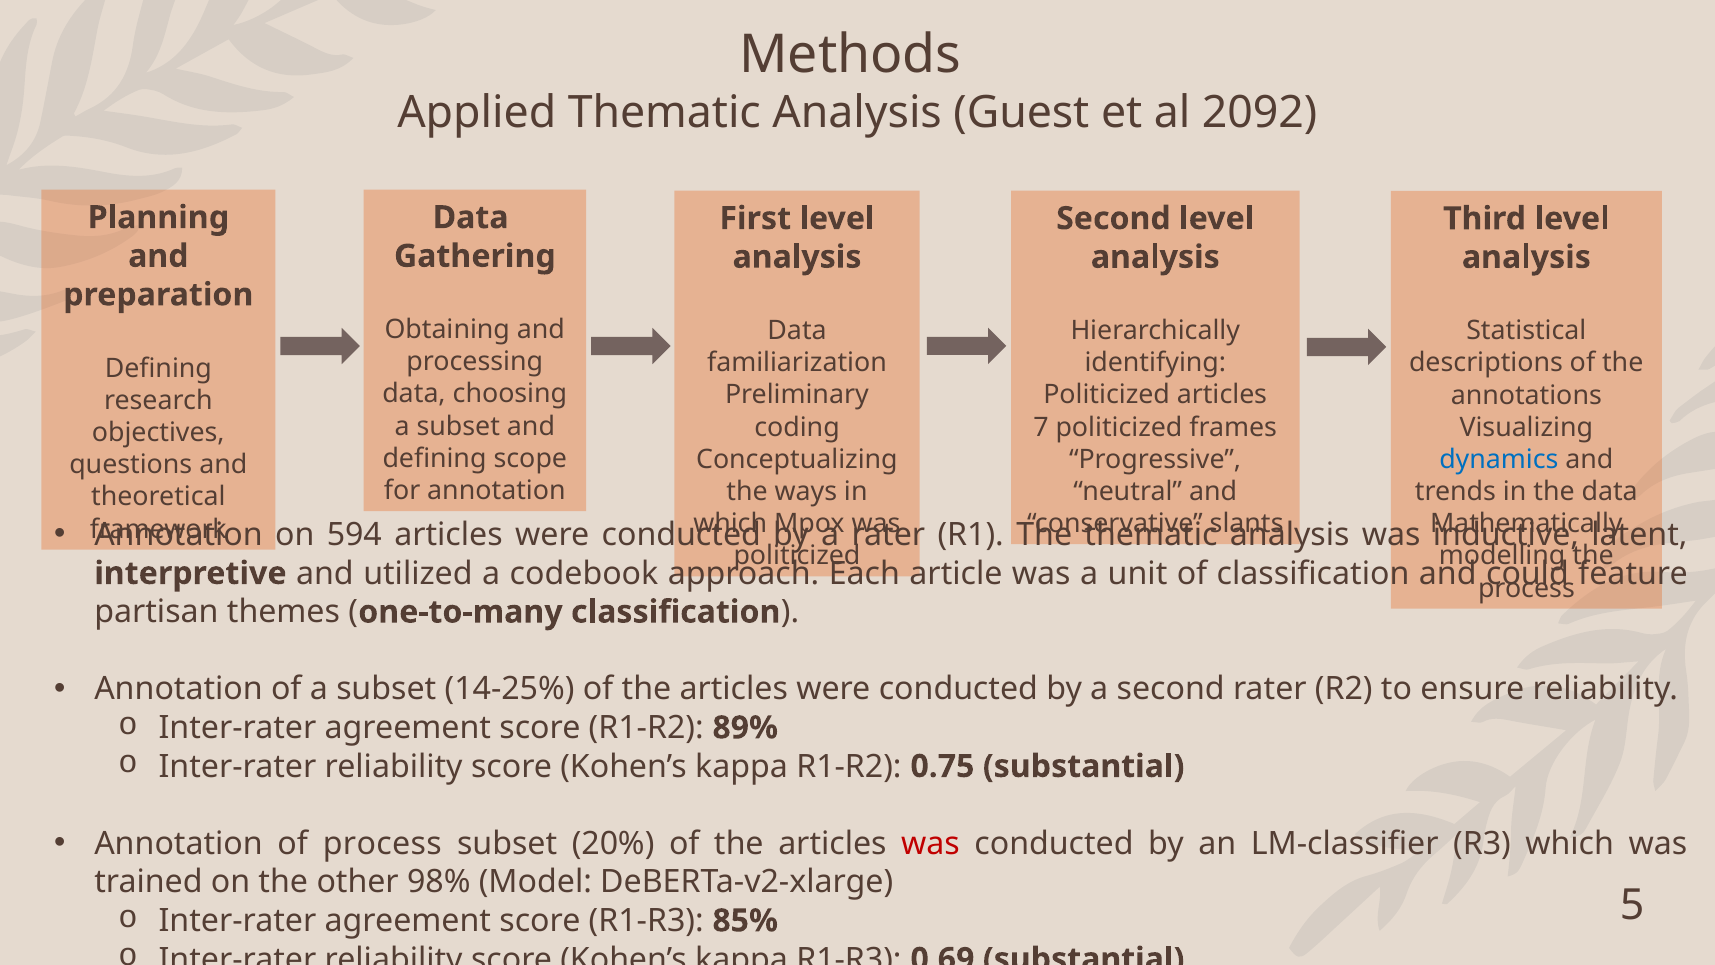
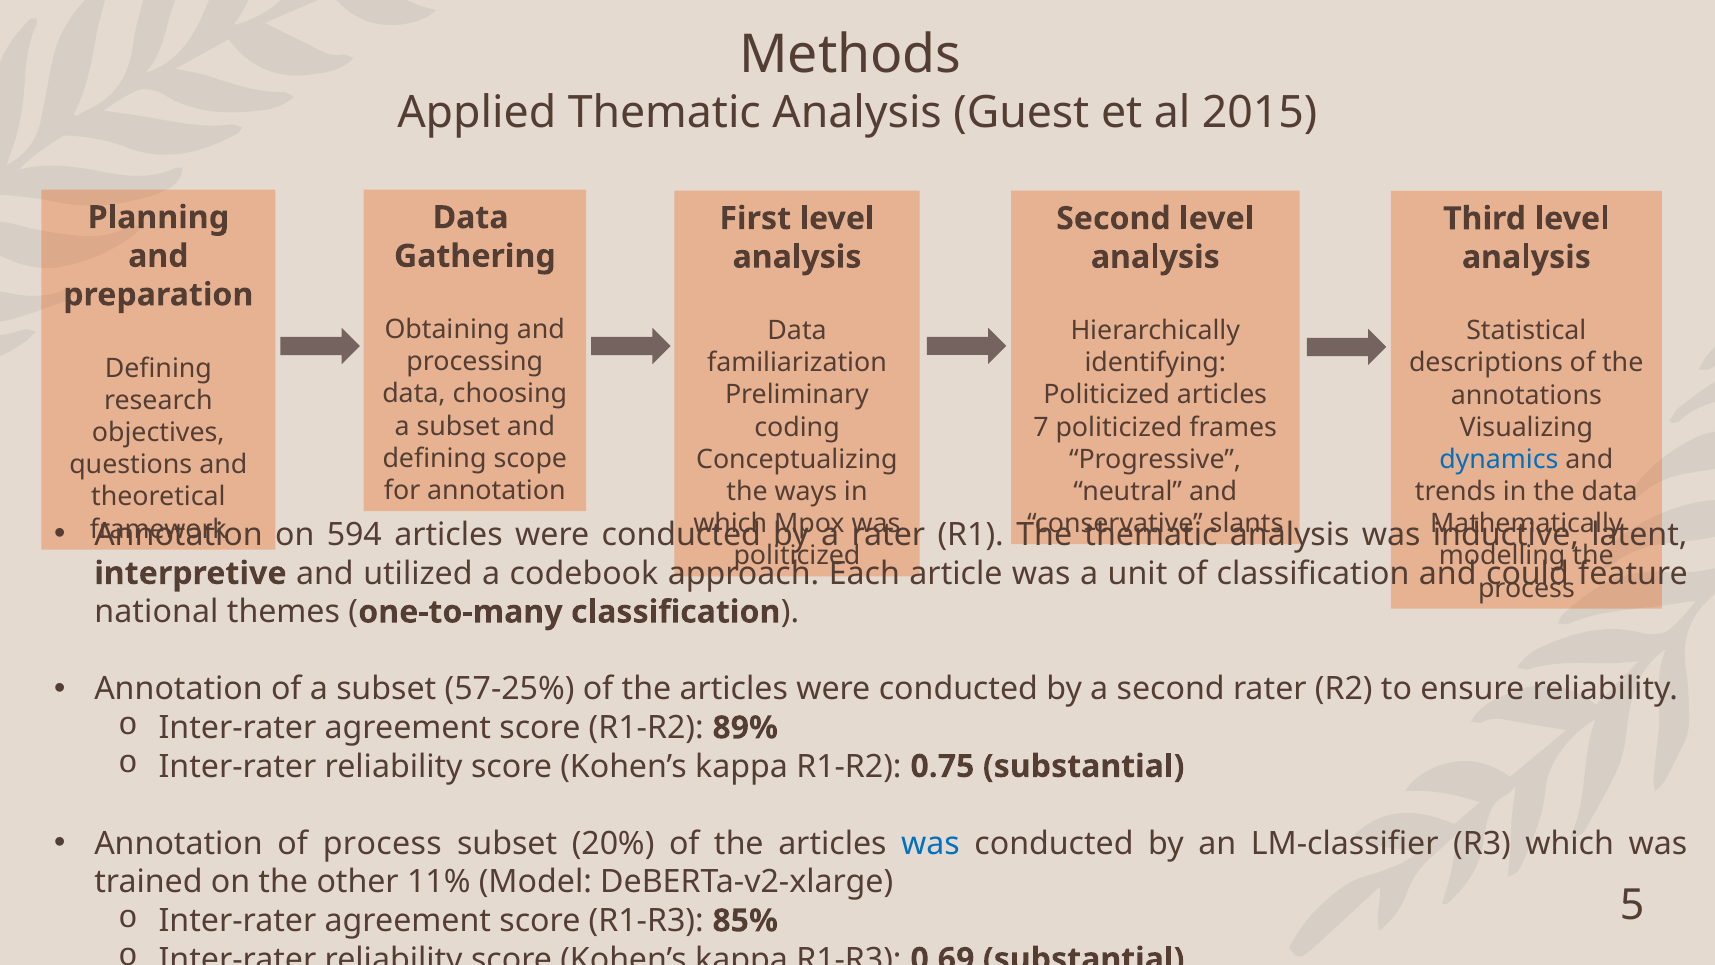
2092: 2092 -> 2015 (1260, 113)
partisan: partisan -> national (156, 612)
14-25%: 14-25% -> 57-25% (510, 689)
was colour: red -> blue (931, 843)
98%: 98% -> 11% (439, 882)
